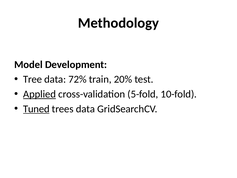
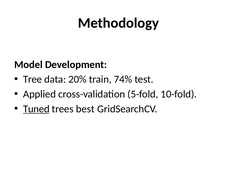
72%: 72% -> 20% (77, 79)
20%: 20% -> 74% (123, 79)
Applied underline: present -> none (40, 94)
trees data: data -> best (85, 109)
